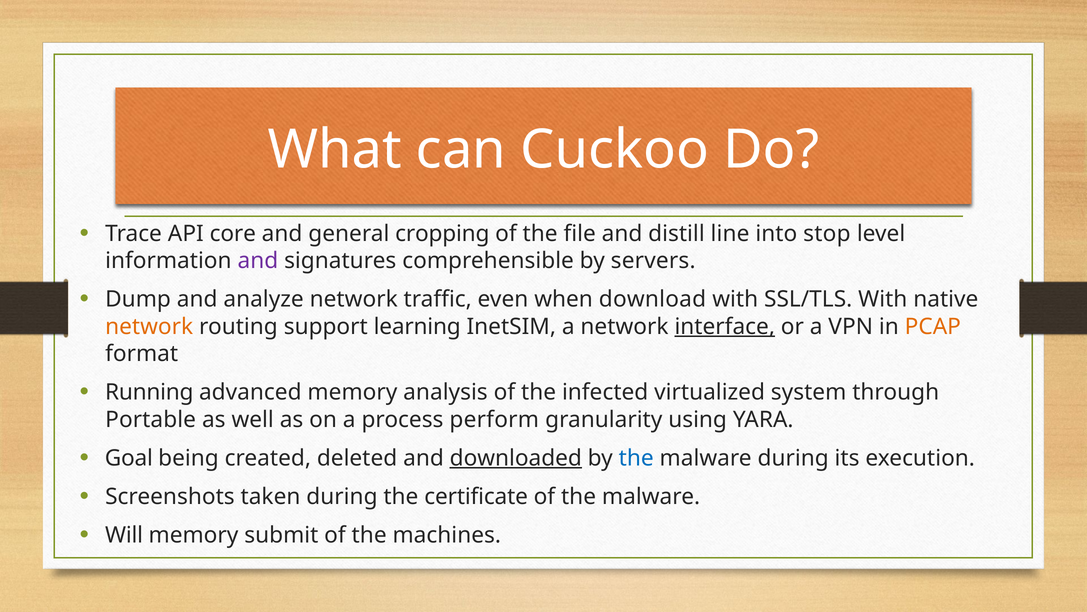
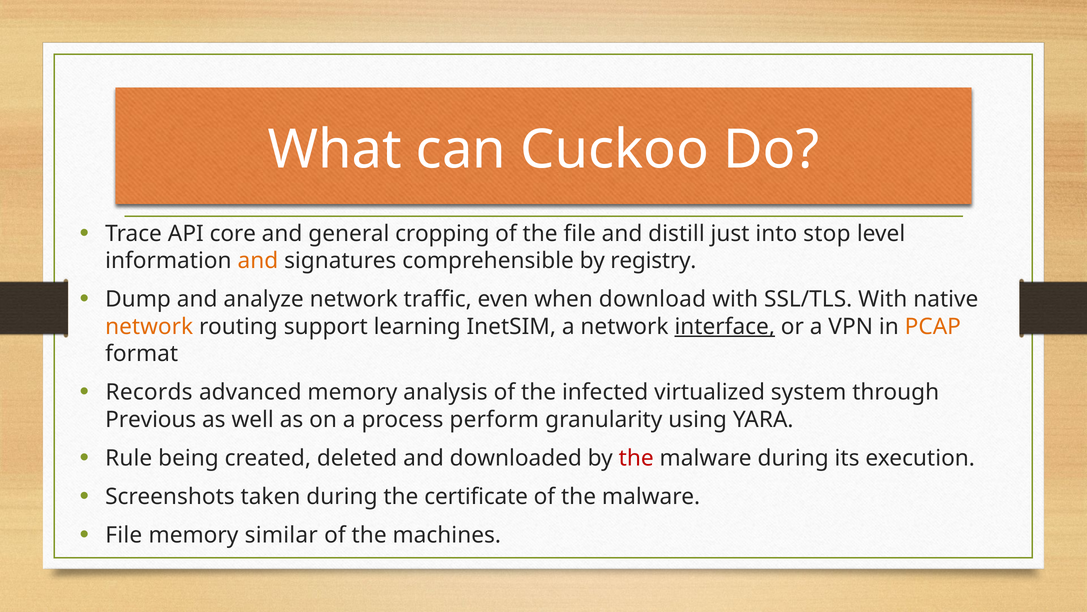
line: line -> just (730, 233)
and colour: purple -> orange (258, 261)
servers: servers -> registry (653, 261)
Running: Running -> Records (149, 392)
Portable: Portable -> Previous (151, 419)
Goal: Goal -> Rule (129, 458)
downloaded underline: present -> none (516, 458)
the colour: blue -> red (636, 458)
Will: Will -> File (124, 535)
submit: submit -> similar (281, 535)
